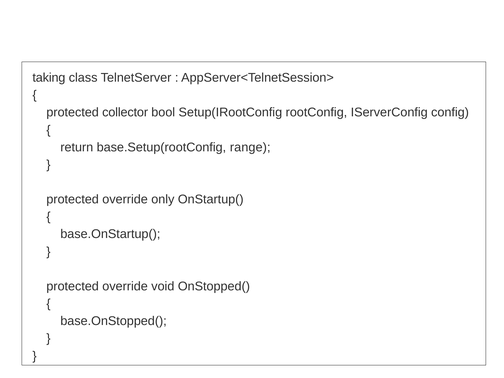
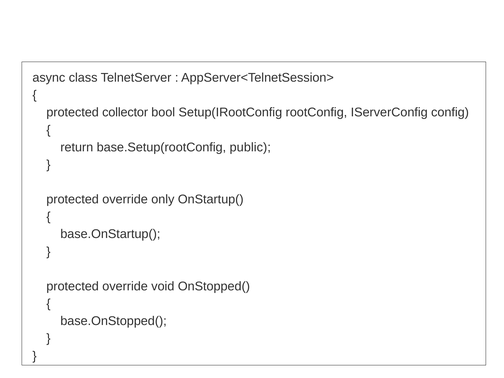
taking: taking -> async (49, 78)
range: range -> public (250, 147)
